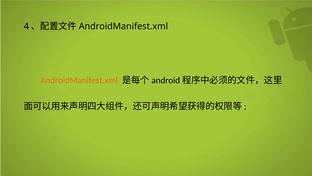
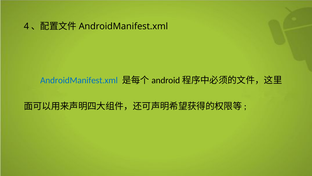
AndroidManifest.xml colour: orange -> blue (79, 80)
